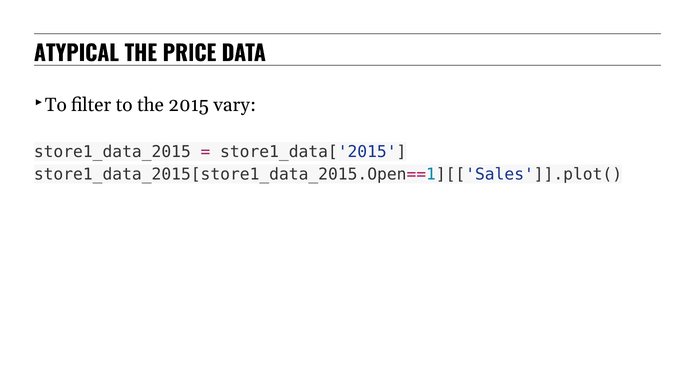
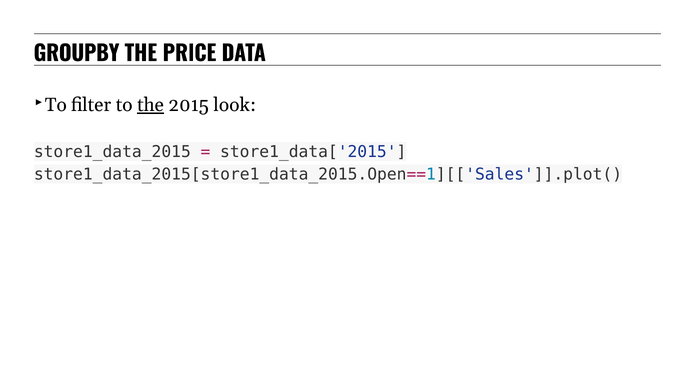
ATYPICAL: ATYPICAL -> GROUPBY (77, 54)
the underline: none -> present (151, 105)
vary: vary -> look (235, 105)
